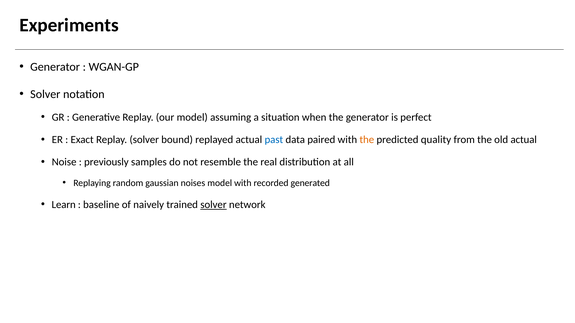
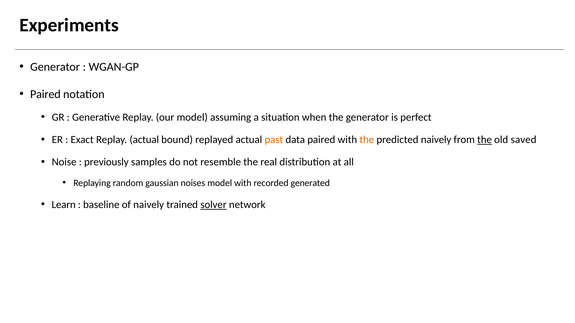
Solver: Solver -> Paired (45, 94)
Replay solver: solver -> actual (144, 140)
past colour: blue -> orange (274, 140)
predicted quality: quality -> naively (436, 140)
the underline: none -> present (485, 140)
old actual: actual -> saved (524, 140)
